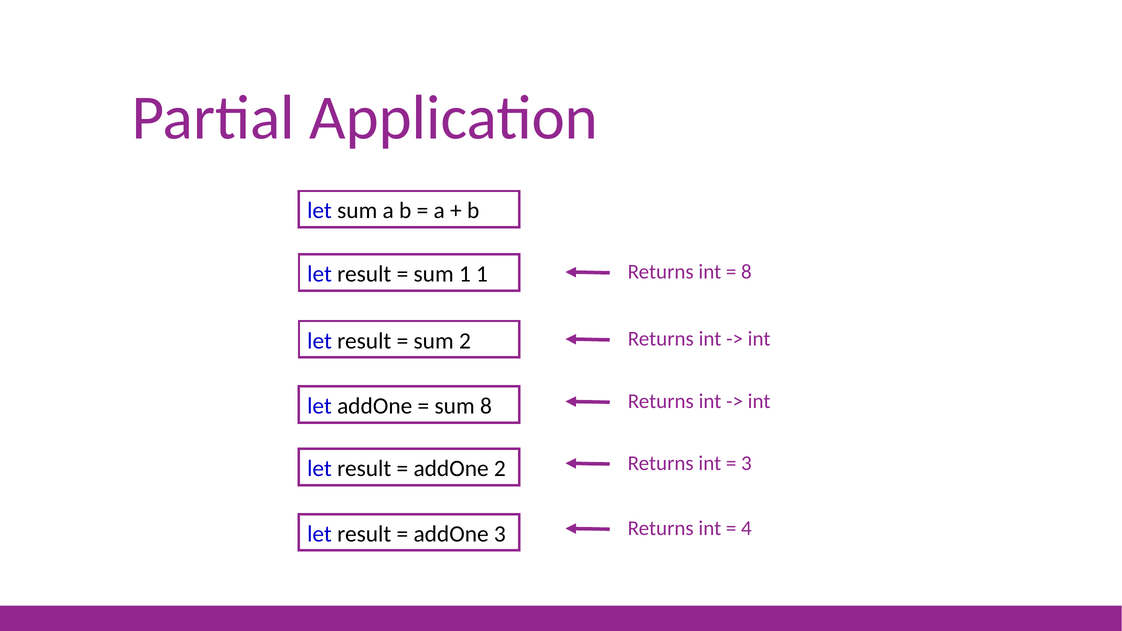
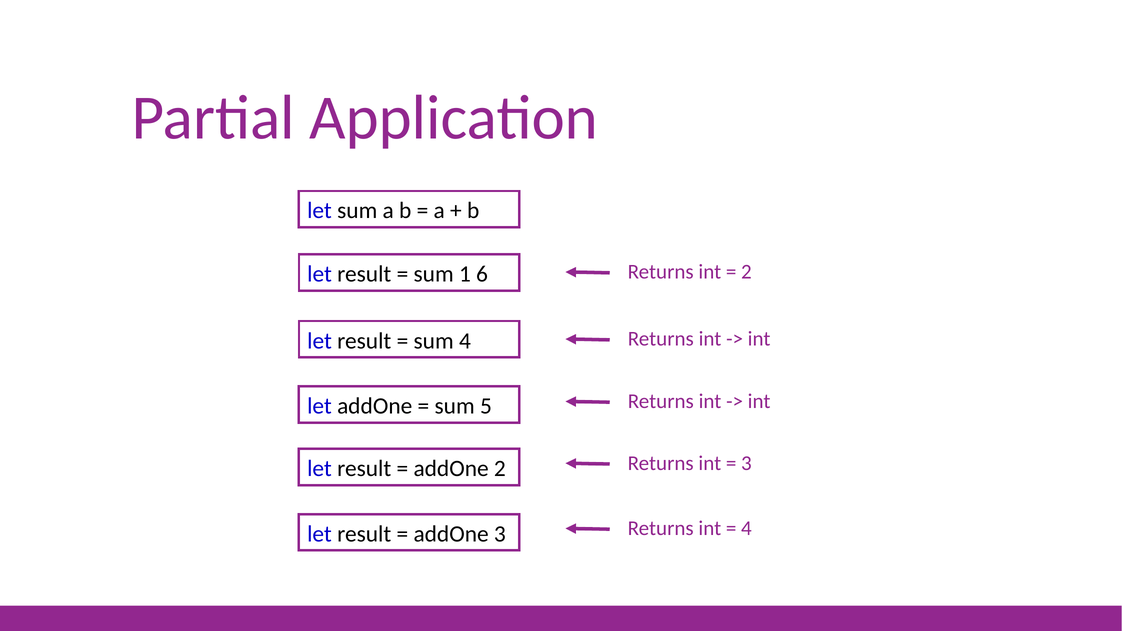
1 1: 1 -> 6 (482, 274)
8: 8 -> 2 (746, 272)
sum 2: 2 -> 4 (465, 341)
sum 8: 8 -> 5 (486, 406)
